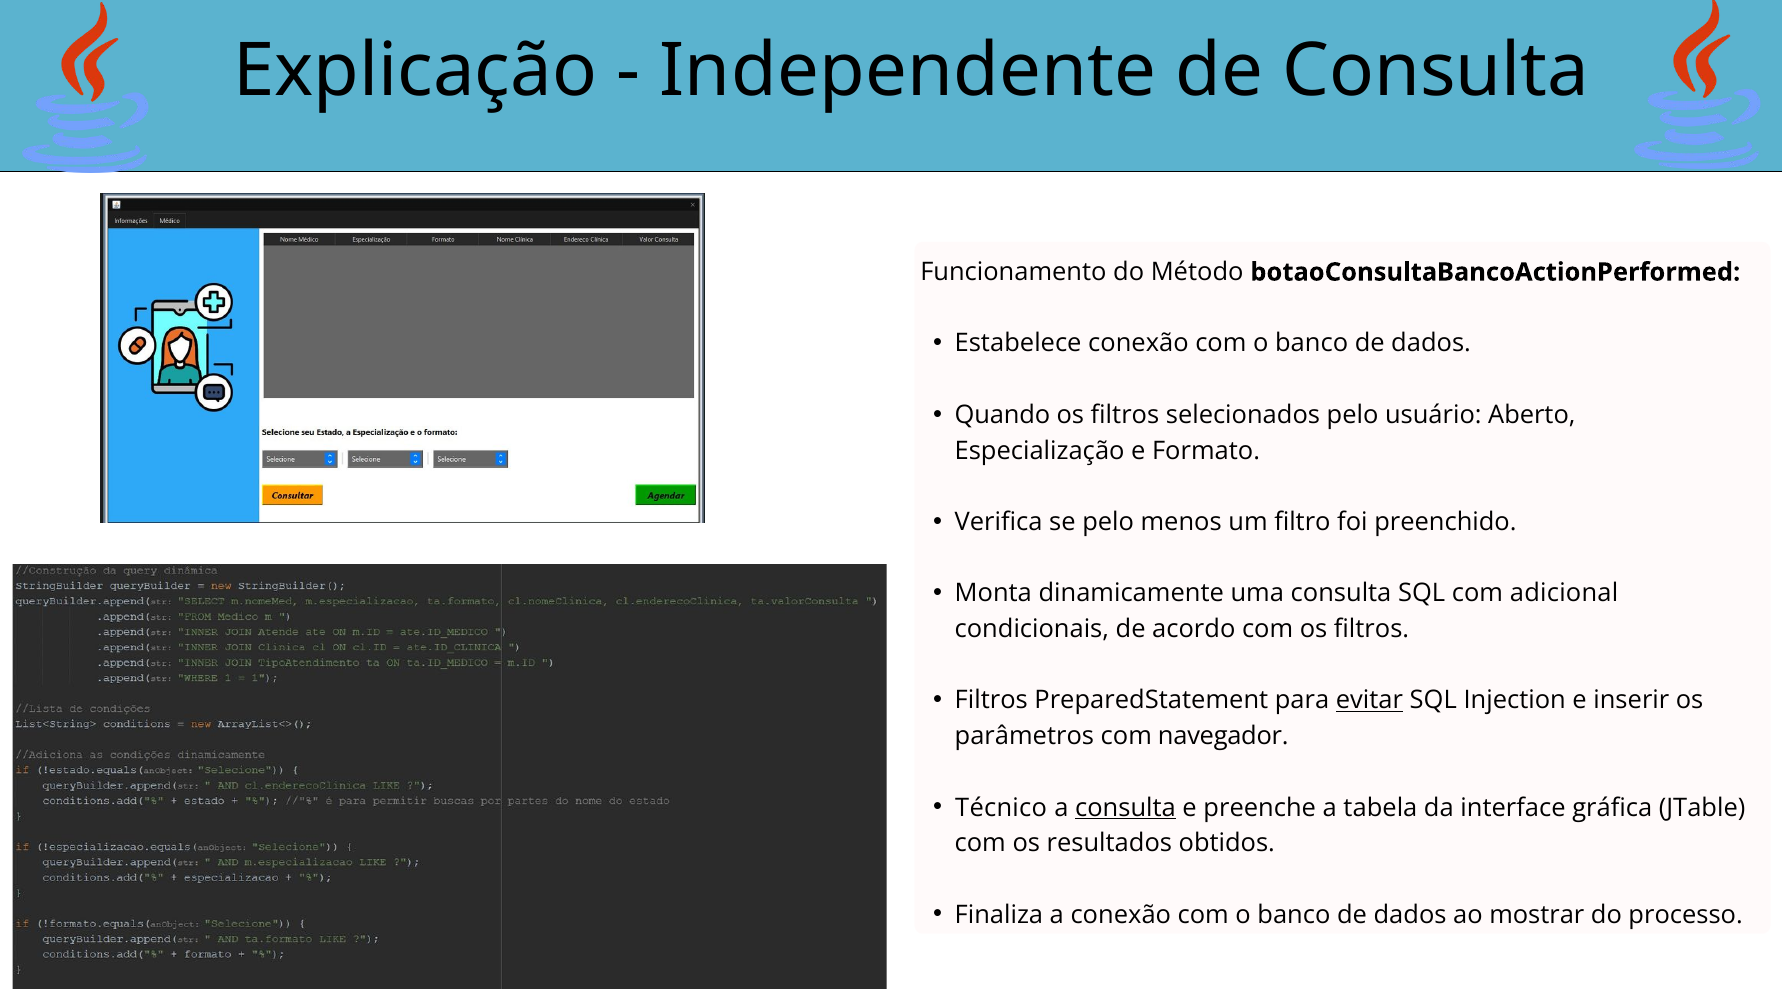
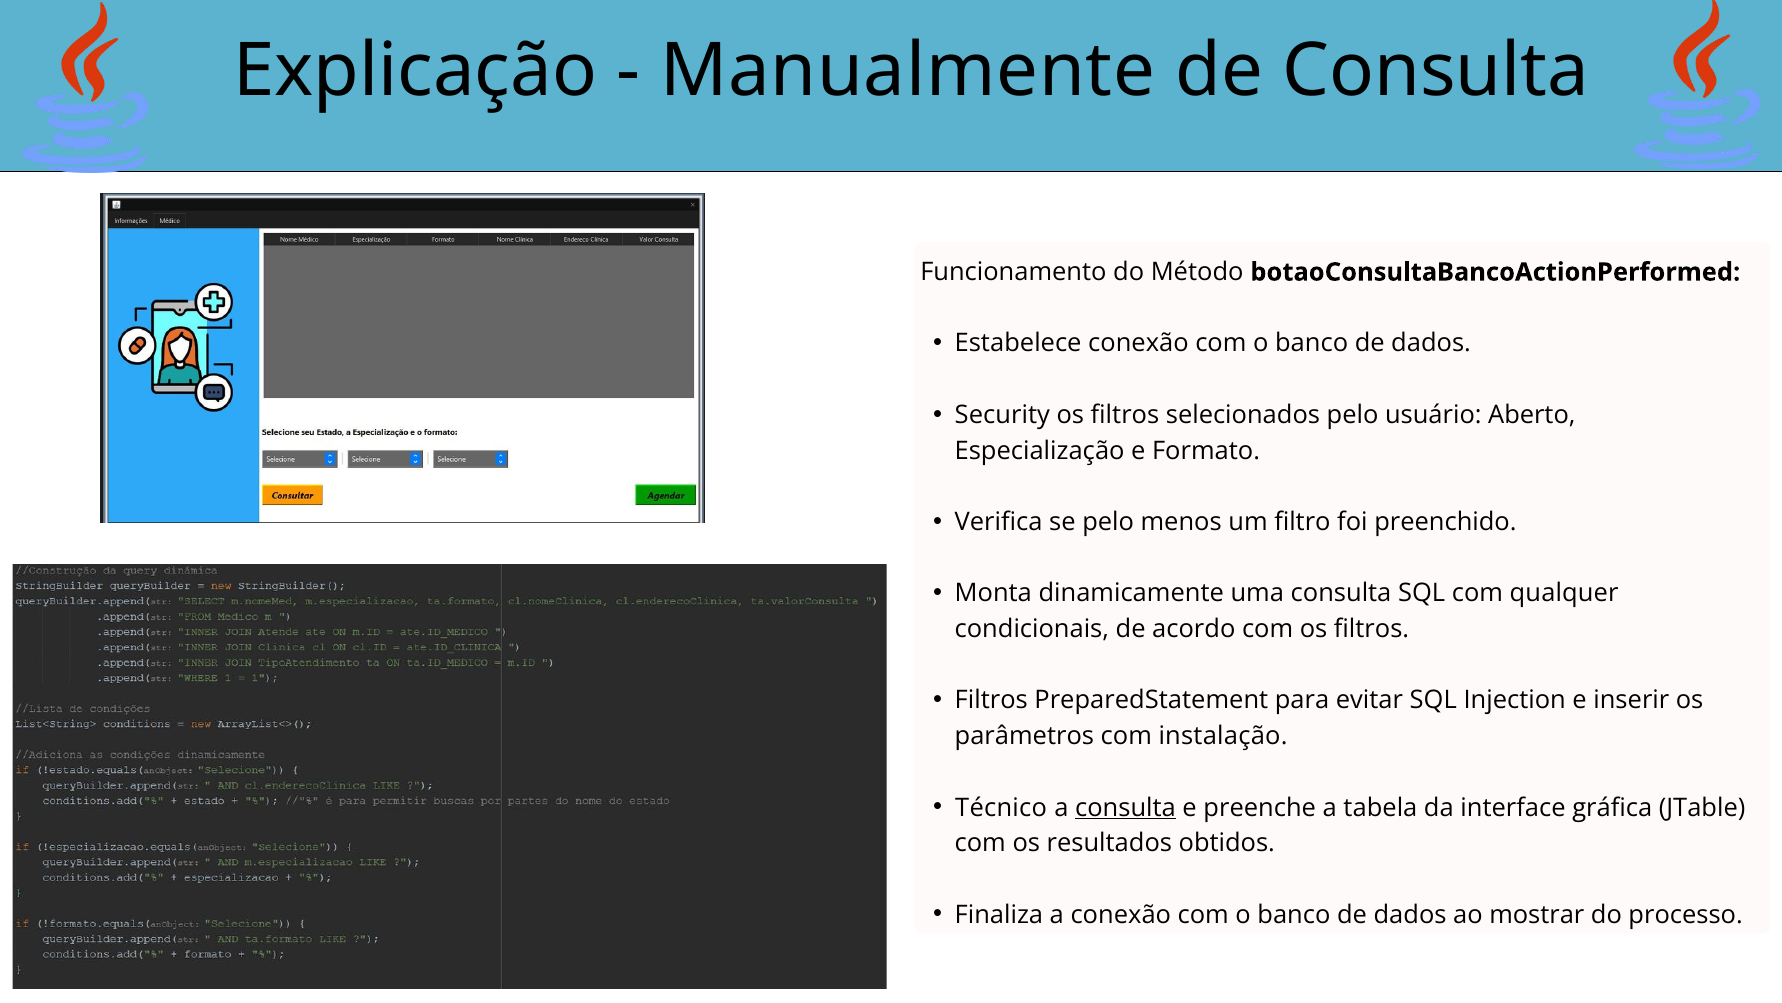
Independente: Independente -> Manualmente (908, 71)
Quando: Quando -> Security (1002, 415)
adicional: adicional -> qualquer (1564, 593)
evitar underline: present -> none (1369, 700)
navegador: navegador -> instalação (1223, 736)
